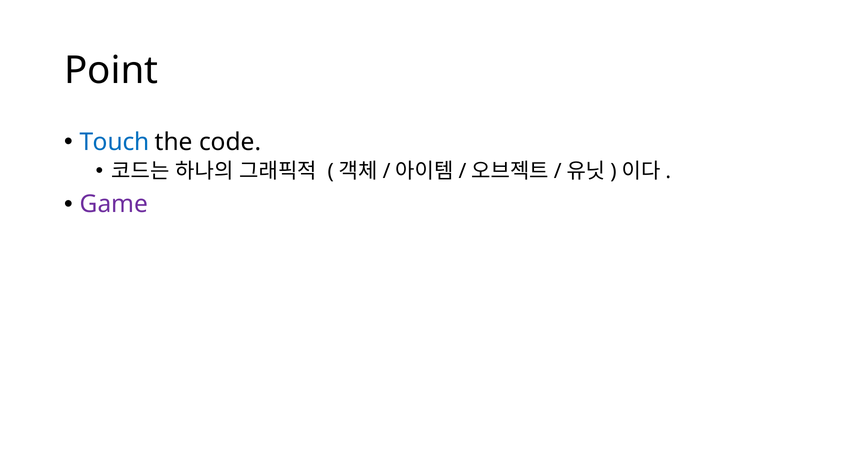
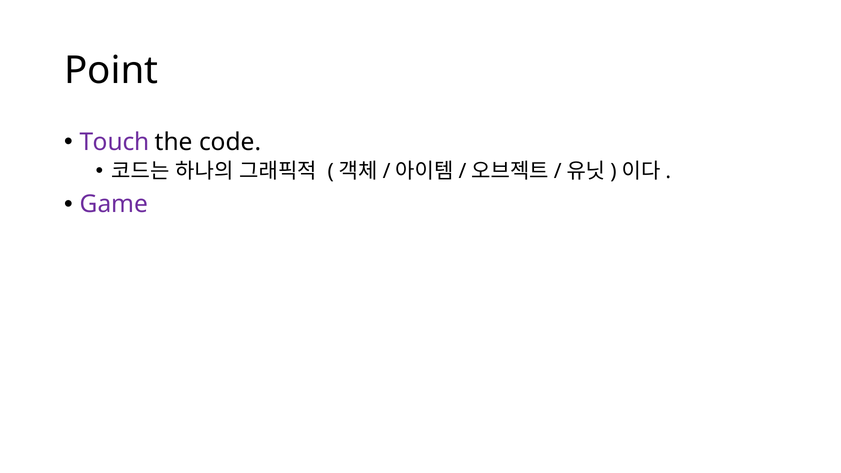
Touch colour: blue -> purple (114, 142)
